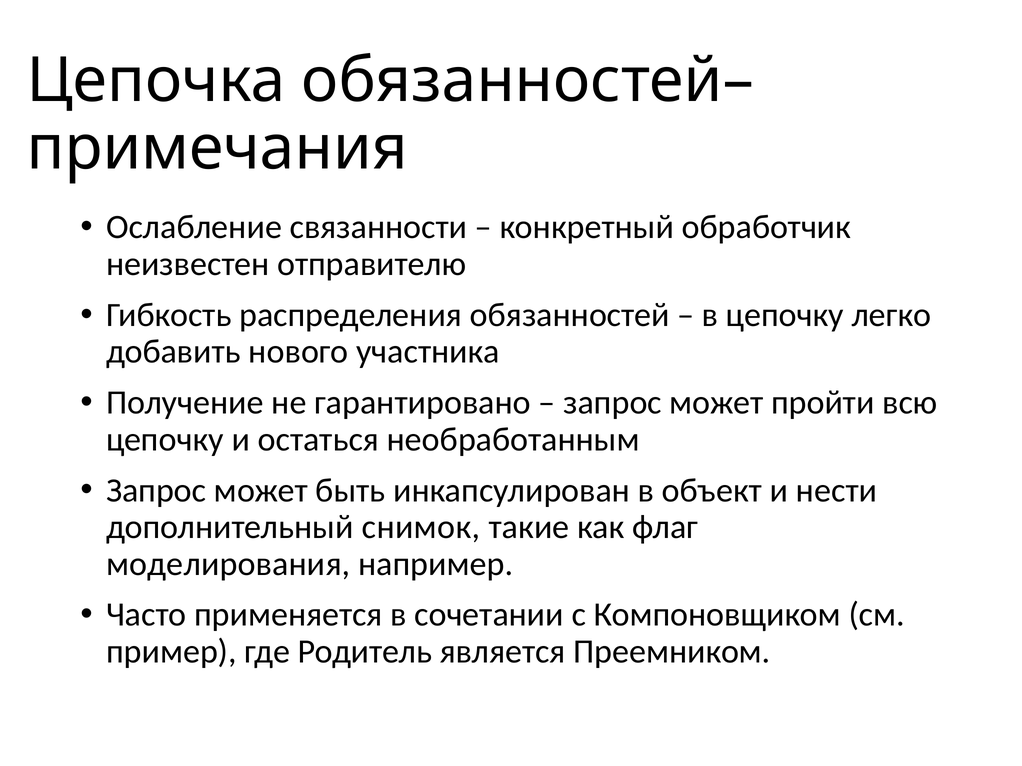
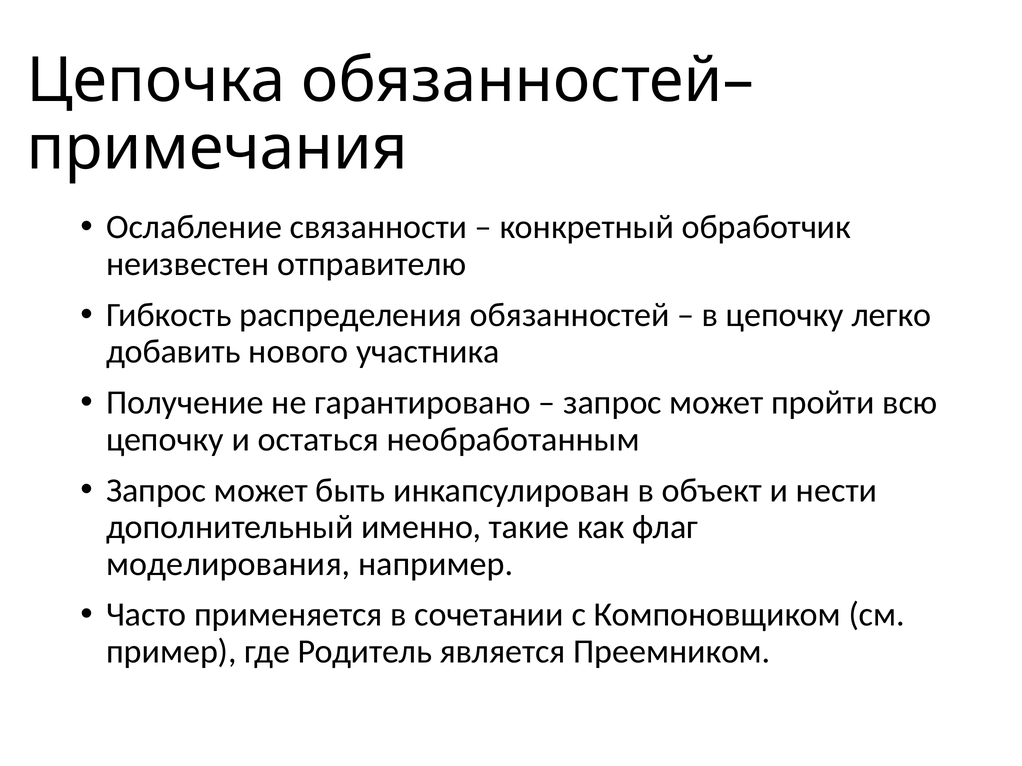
снимок: снимок -> именно (421, 527)
